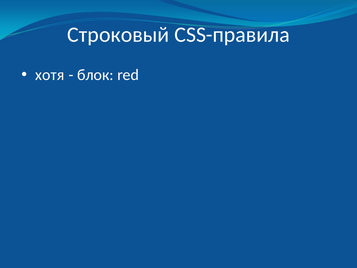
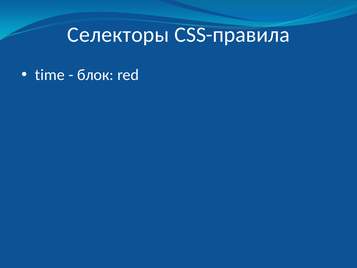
Строковый: Строковый -> Селекторы (118, 35)
хотя: хотя -> time (50, 75)
